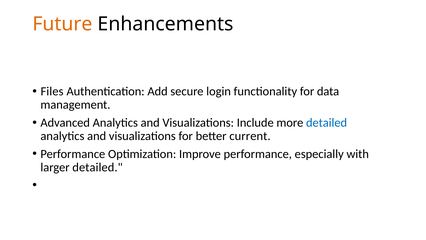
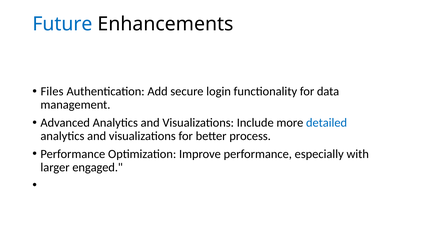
Future colour: orange -> blue (62, 24)
current: current -> process (250, 136)
larger detailed: detailed -> engaged (98, 167)
